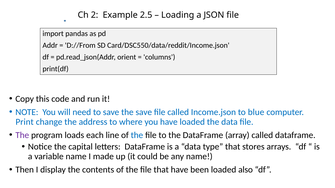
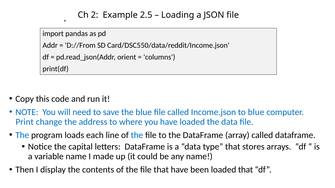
the save: save -> blue (144, 112)
The colour: purple -> blue (22, 135)
loaded also: also -> that (246, 170)
